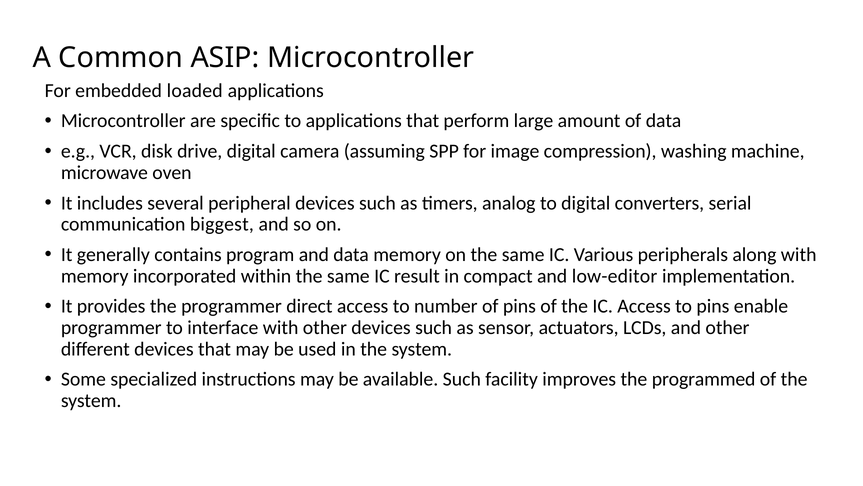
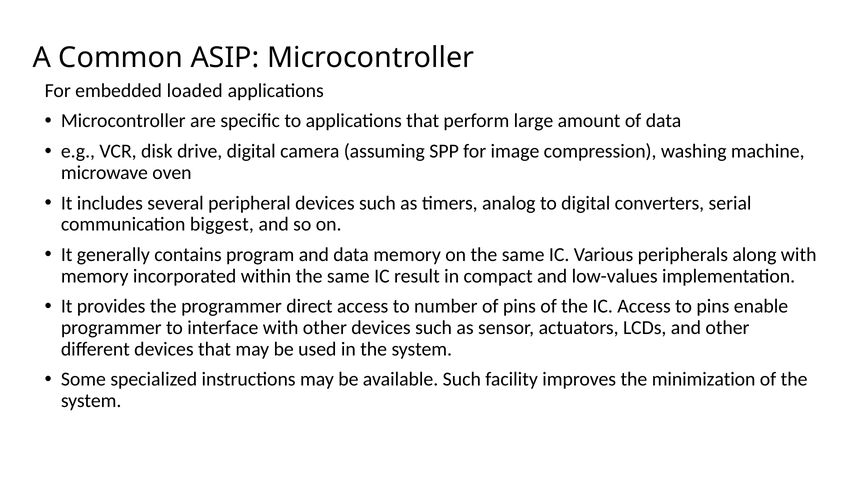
low-editor: low-editor -> low-values (615, 276)
programmed: programmed -> minimization (704, 379)
